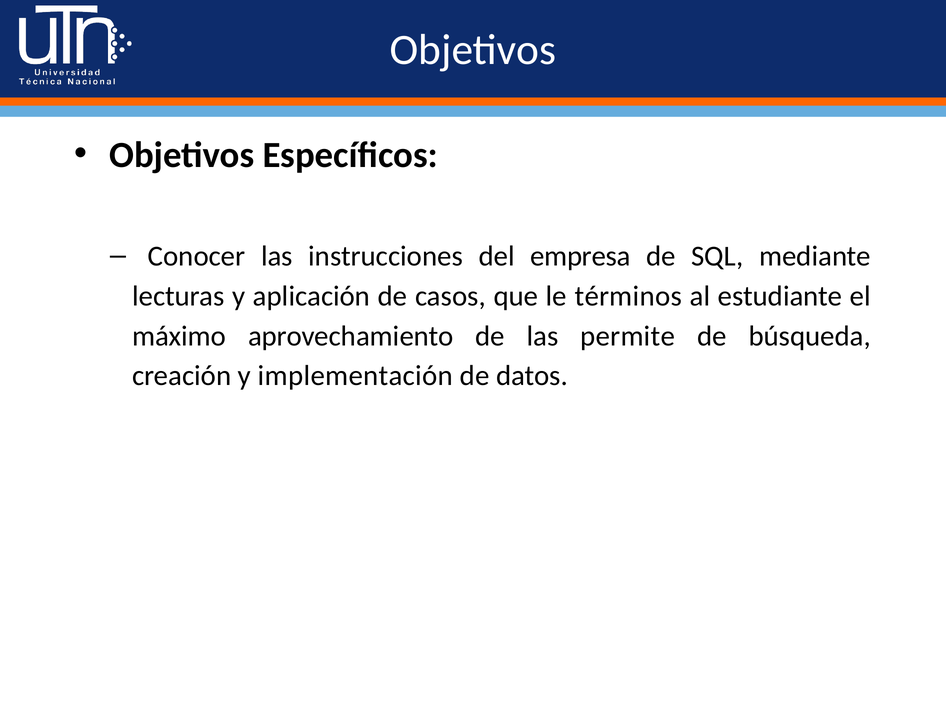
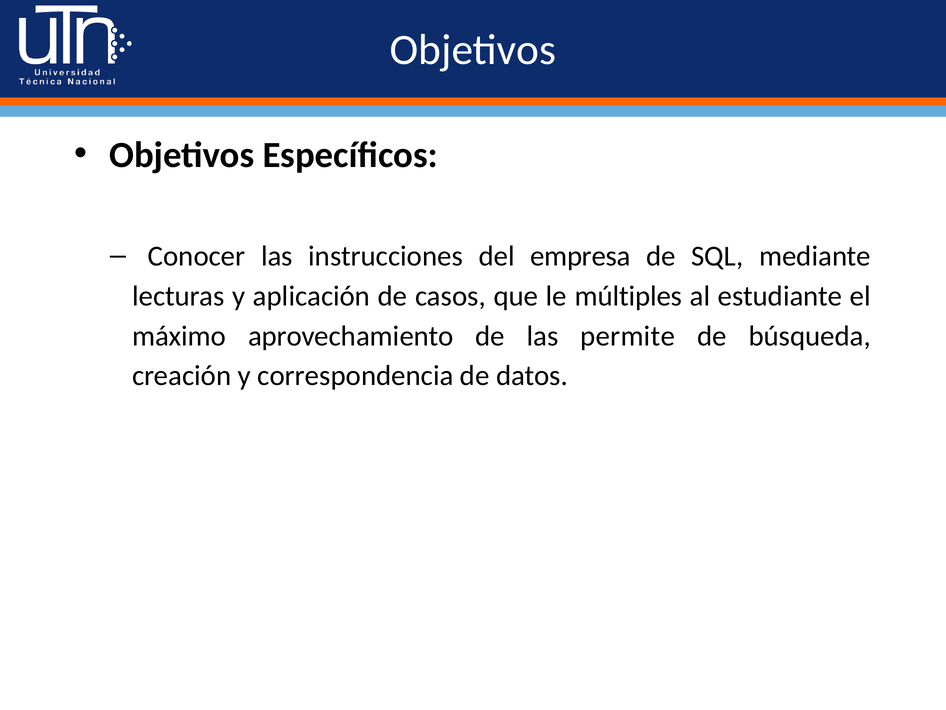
términos: términos -> múltiples (628, 296)
implementación: implementación -> correspondencia (355, 376)
